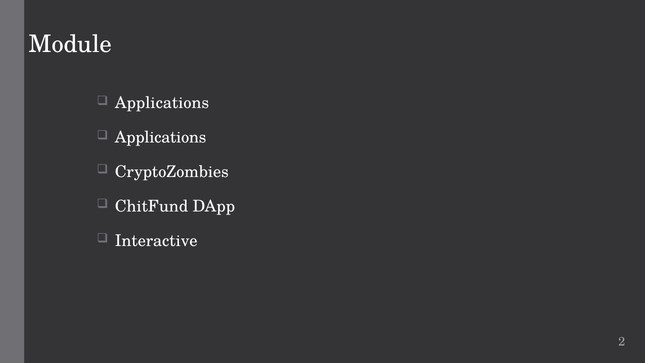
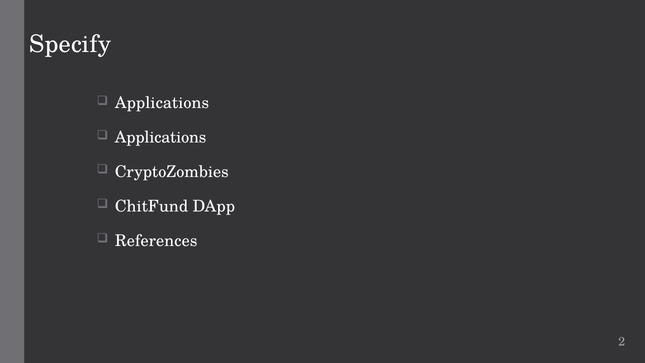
Module: Module -> Specify (70, 44)
Interactive: Interactive -> References (156, 241)
